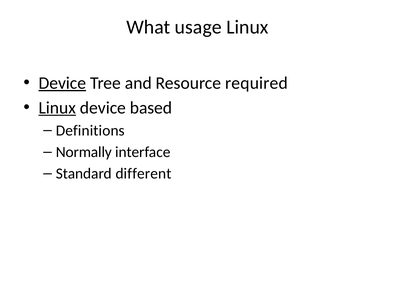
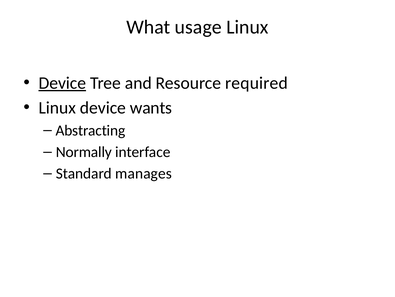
Linux underline: present -> none (57, 107)
based: based -> wants (151, 107)
Definitions: Definitions -> Abstracting (90, 130)
different: different -> manages (144, 173)
